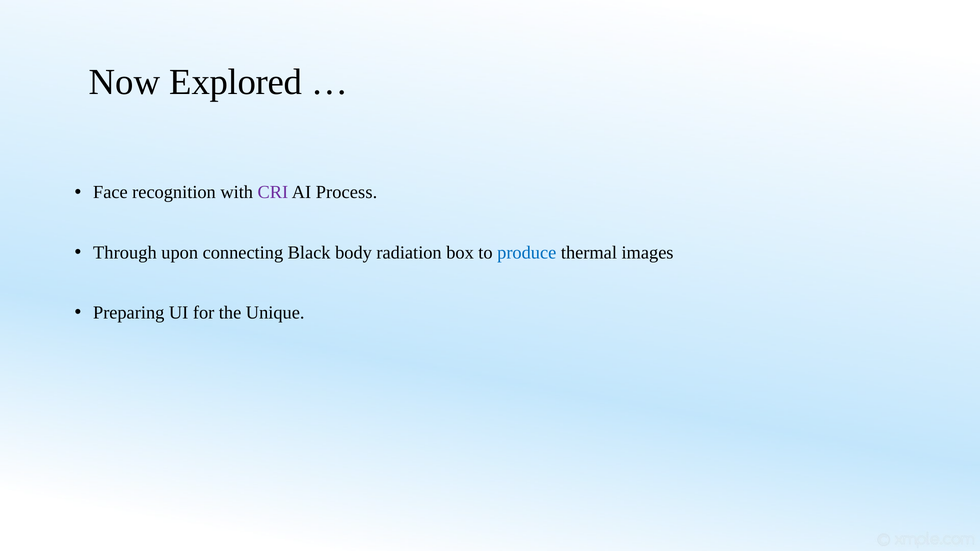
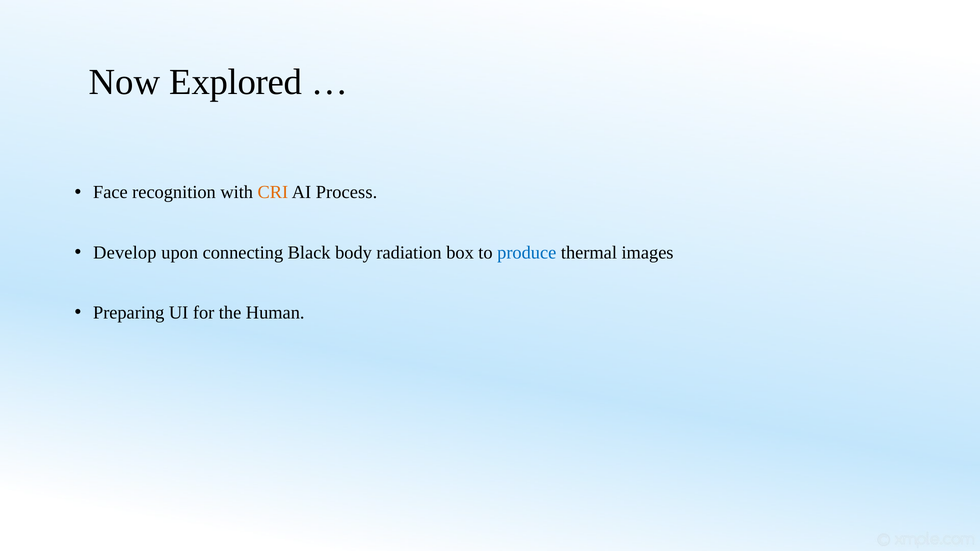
CRI colour: purple -> orange (273, 192)
Through: Through -> Develop (125, 253)
Unique: Unique -> Human (275, 313)
